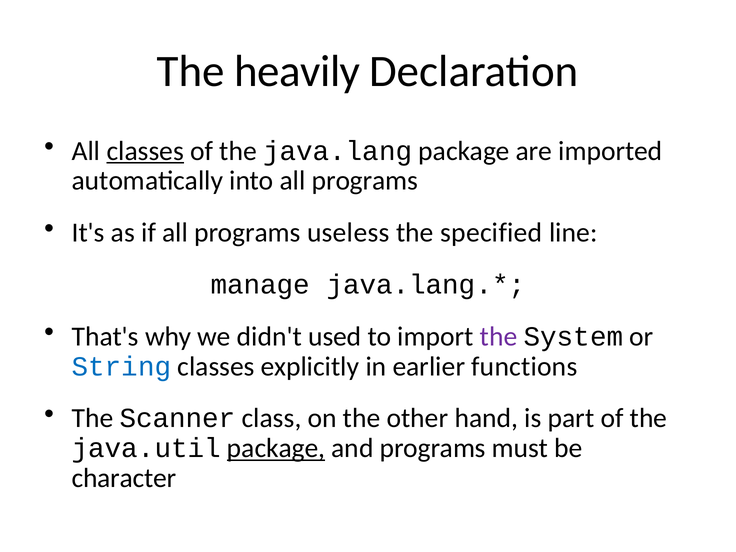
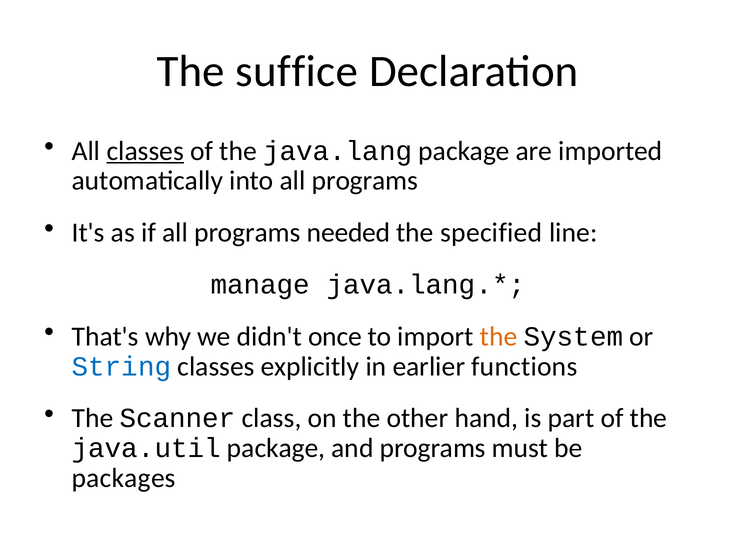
heavily: heavily -> suffice (297, 71)
useless: useless -> needed (349, 233)
used: used -> once (335, 337)
the colour: purple -> orange (499, 337)
package underline: present -> none (276, 448)
character: character -> packages (124, 478)
